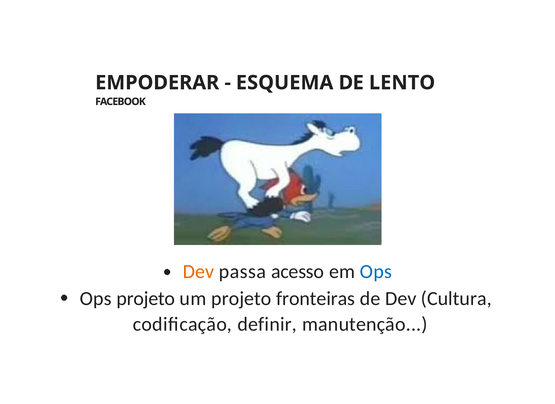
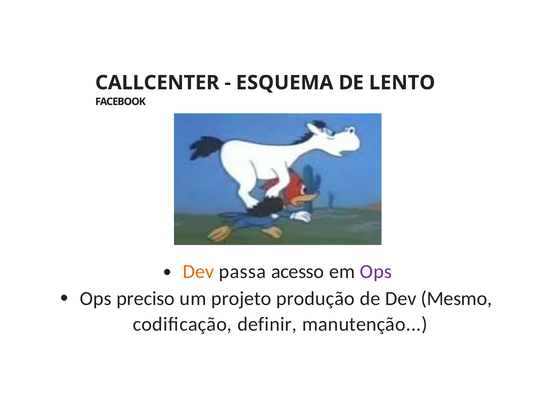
EMPODERAR: EMPODERAR -> CALLCENTER (157, 83)
Ops colour: blue -> purple (376, 272)
Ops projeto: projeto -> preciso (146, 299)
fronteiras: fronteiras -> produção (315, 299)
Cultura: Cultura -> Mesmo (456, 299)
